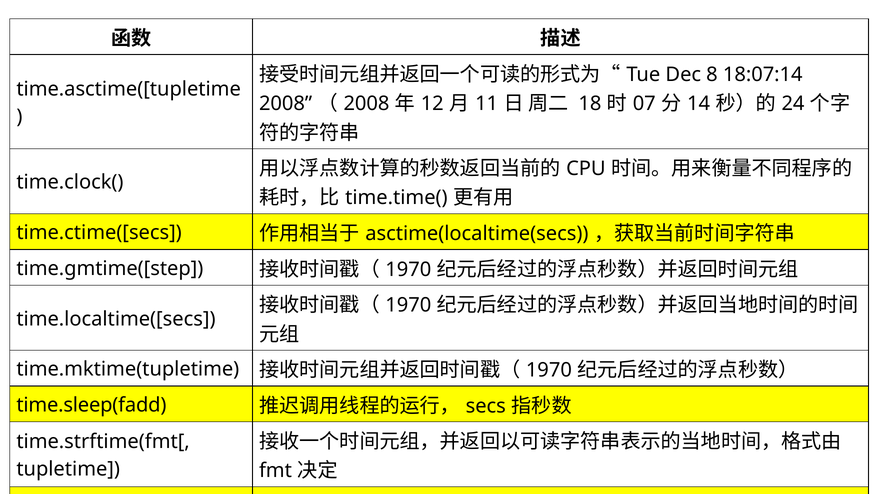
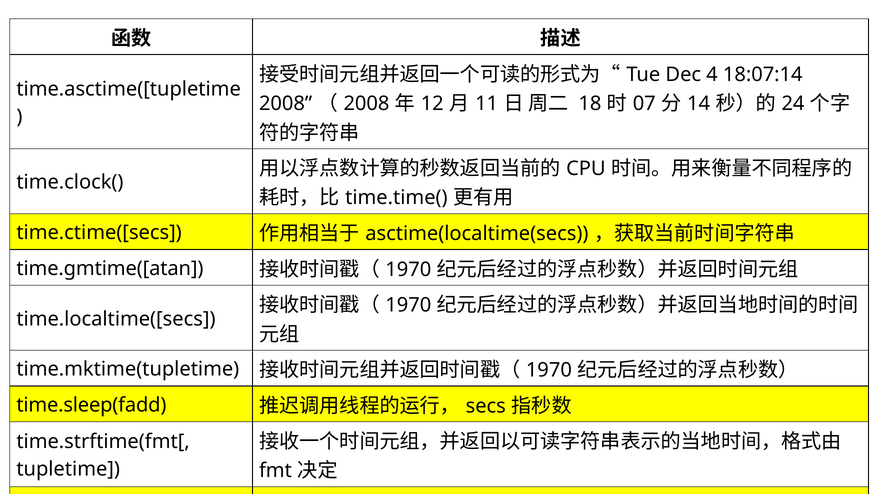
8: 8 -> 4 (712, 74)
time.gmtime([step: time.gmtime([step -> time.gmtime([atan (110, 268)
